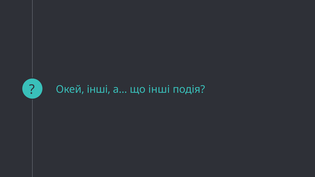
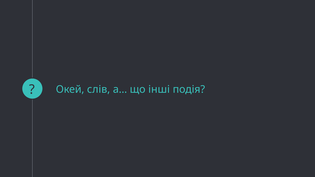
Окей інші: інші -> слів (99, 89)
